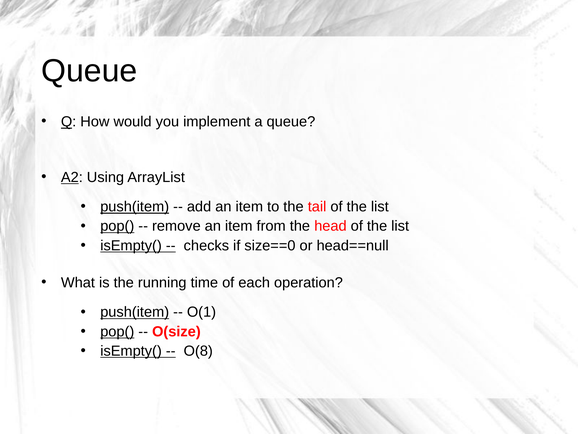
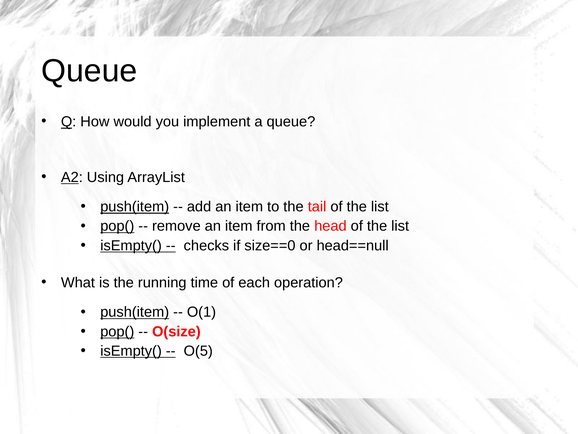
O(8: O(8 -> O(5 (198, 350)
